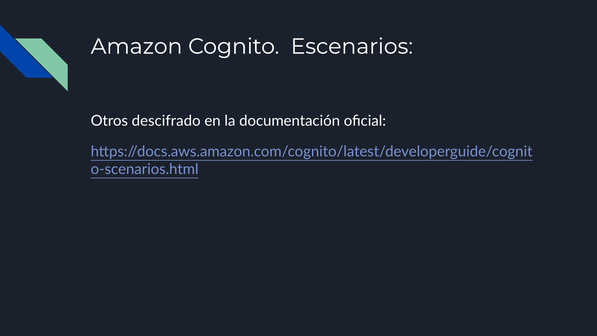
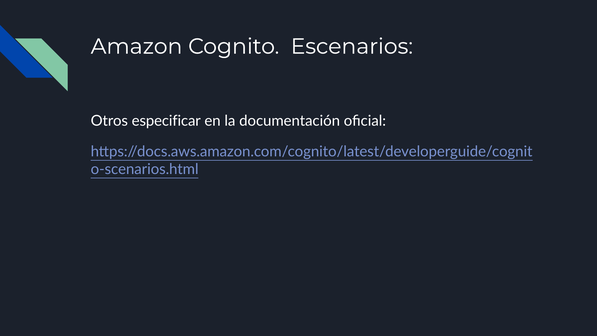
descifrado: descifrado -> especificar (166, 121)
